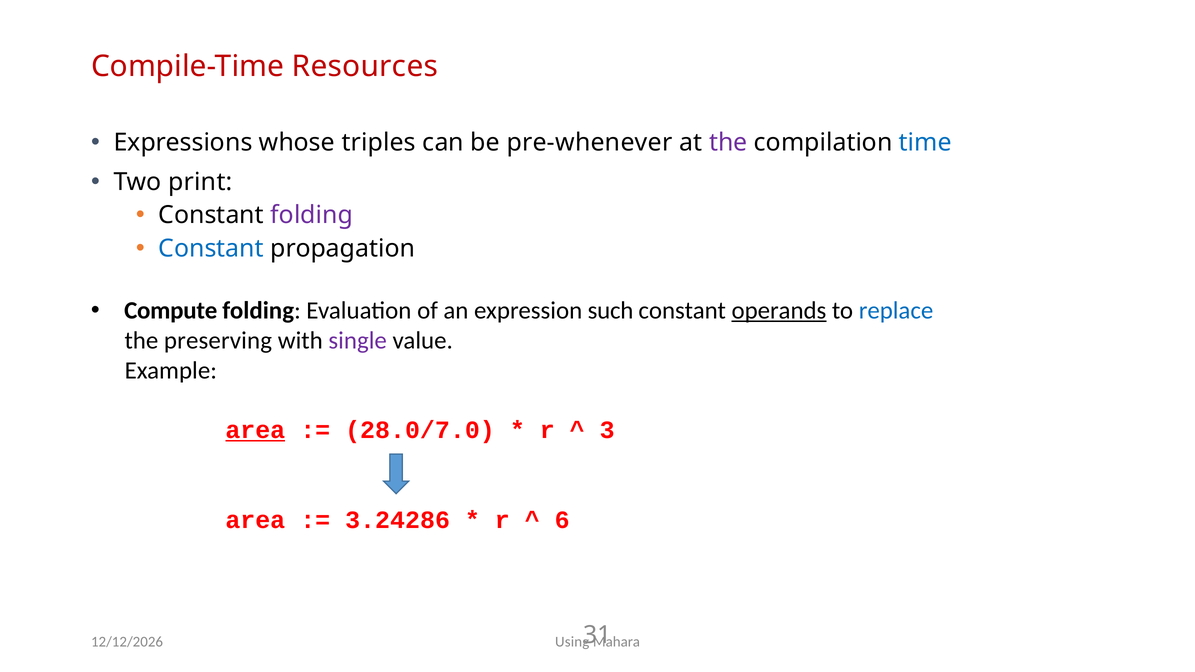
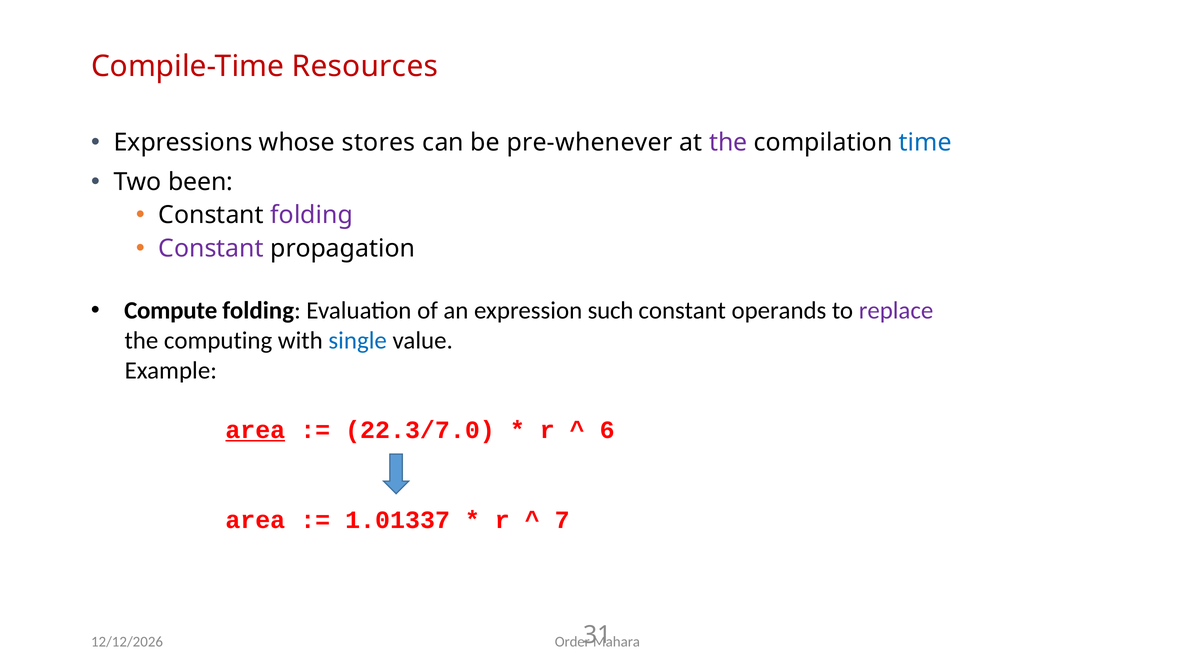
triples: triples -> stores (379, 143)
print: print -> been (201, 182)
Constant colour: blue -> purple (211, 248)
operands underline: present -> none (779, 311)
replace colour: blue -> purple (896, 311)
preserving: preserving -> computing (218, 341)
single colour: purple -> blue (358, 341)
28.0/7.0: 28.0/7.0 -> 22.3/7.0 (420, 430)
3: 3 -> 6 (607, 430)
3.24286: 3.24286 -> 1.01337 (398, 520)
6: 6 -> 7 (562, 520)
Using: Using -> Order (572, 642)
